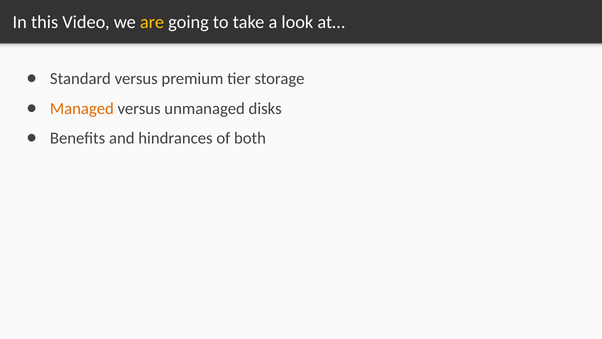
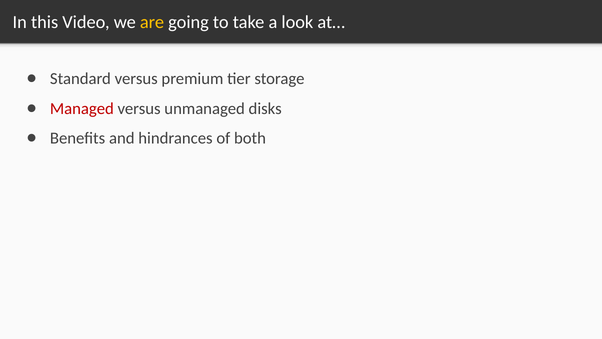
Managed colour: orange -> red (82, 108)
